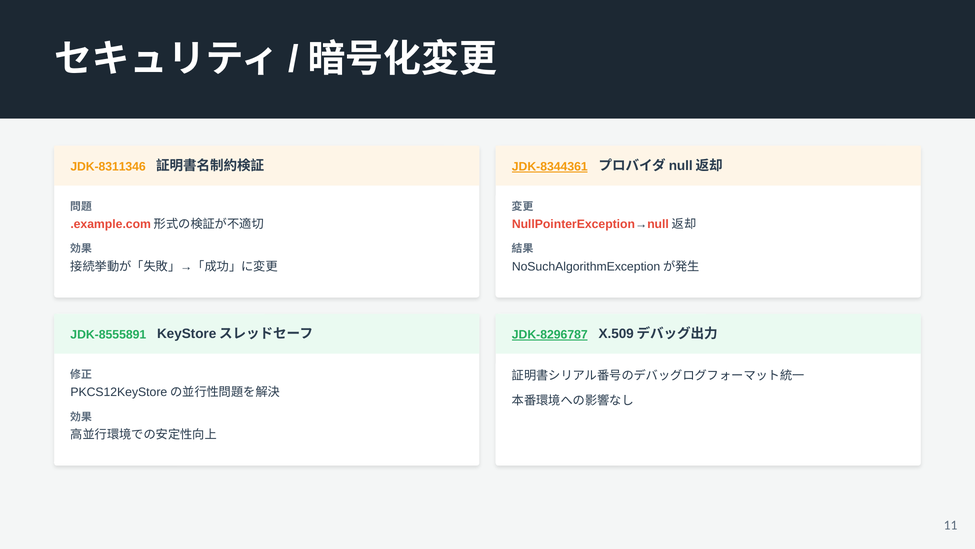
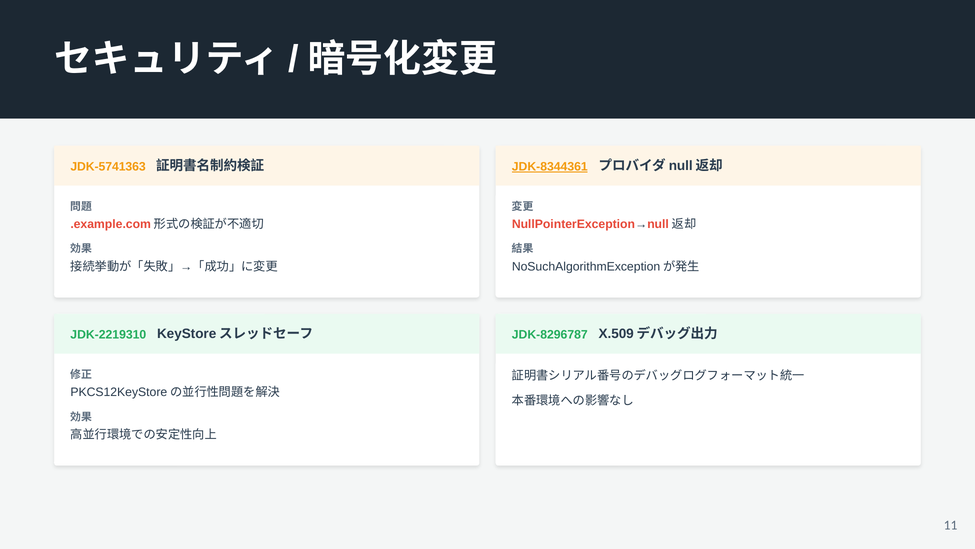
JDK-8311346: JDK-8311346 -> JDK-5741363 (108, 167)
JDK-8555891: JDK-8555891 -> JDK-2219310 (108, 334)
JDK-8296787 underline: present -> none (550, 334)
